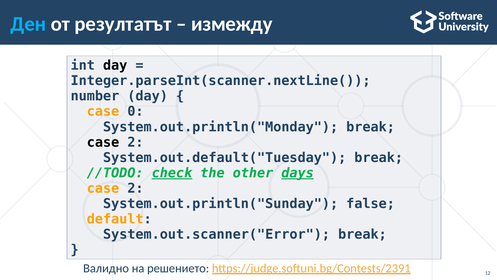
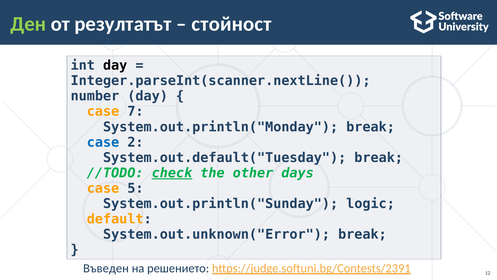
Ден colour: light blue -> light green (28, 24)
измежду: измежду -> стойност (232, 24)
0: 0 -> 7 (135, 111)
case colour: black -> blue (103, 142)
days underline: present -> none (298, 173)
2: 2 -> 5 (135, 188)
false: false -> logic (371, 203)
System.out.scanner("Error: System.out.scanner("Error -> System.out.unknown("Error (217, 234)
Валидно: Валидно -> Въведен (106, 268)
